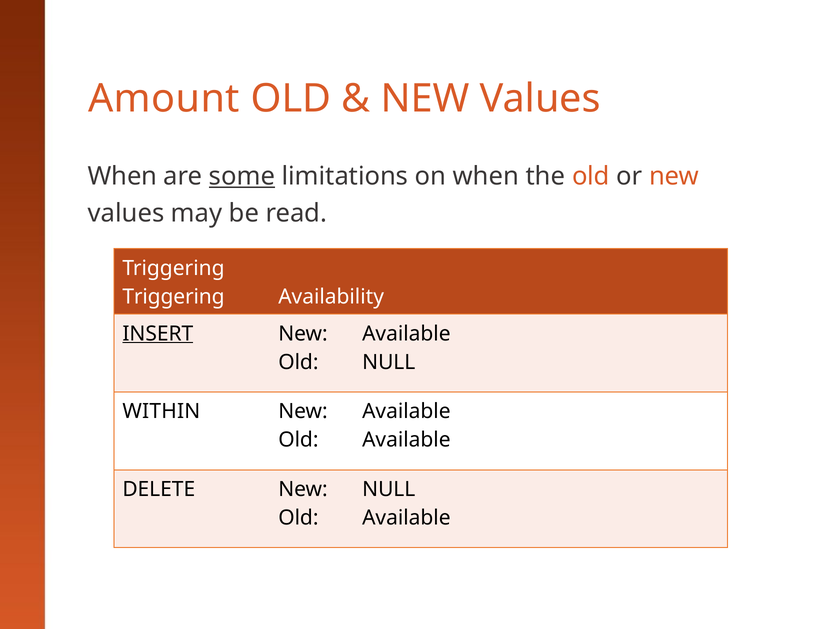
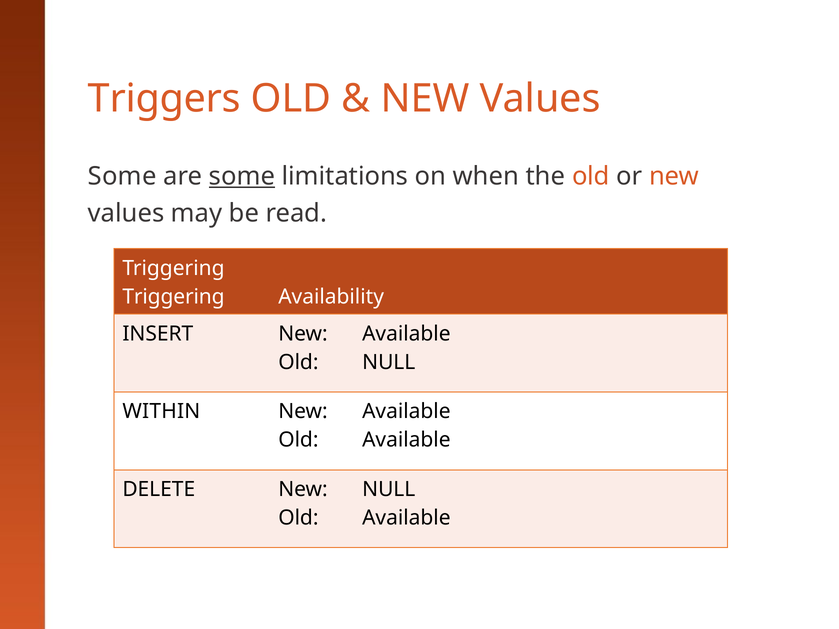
Amount: Amount -> Triggers (164, 99)
When: When -> Some (122, 176)
INSERT underline: present -> none (158, 334)
